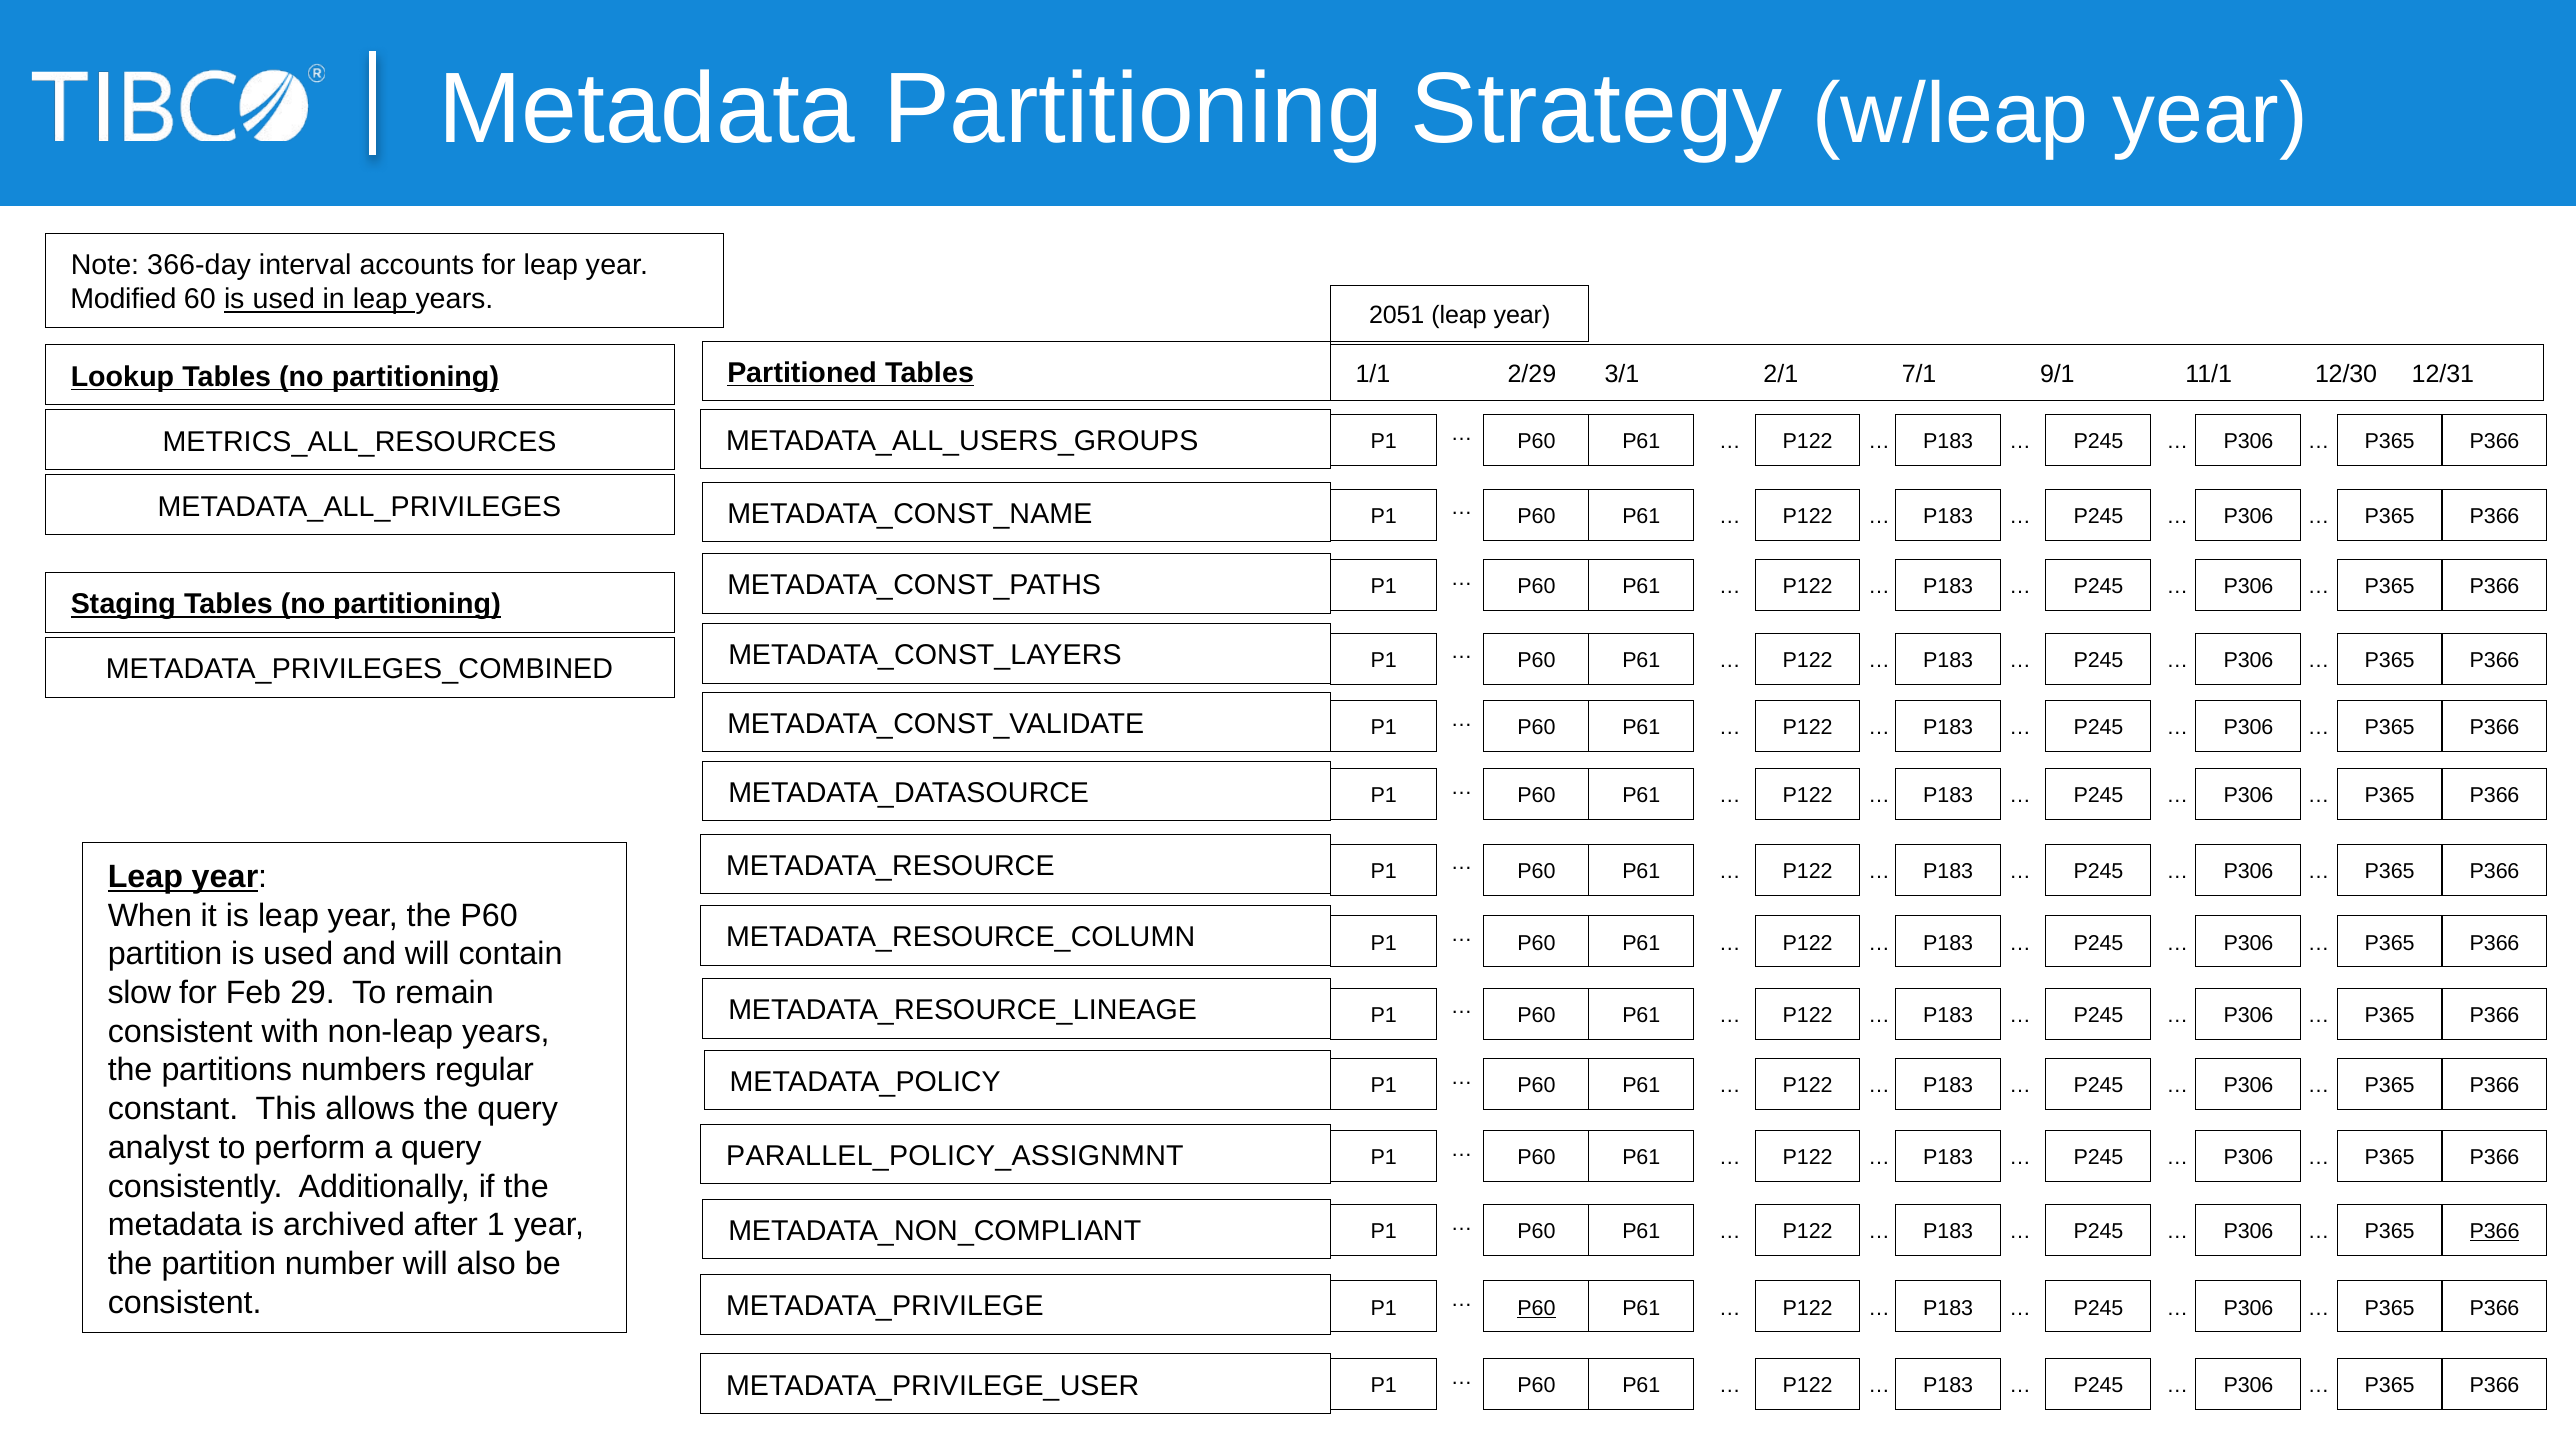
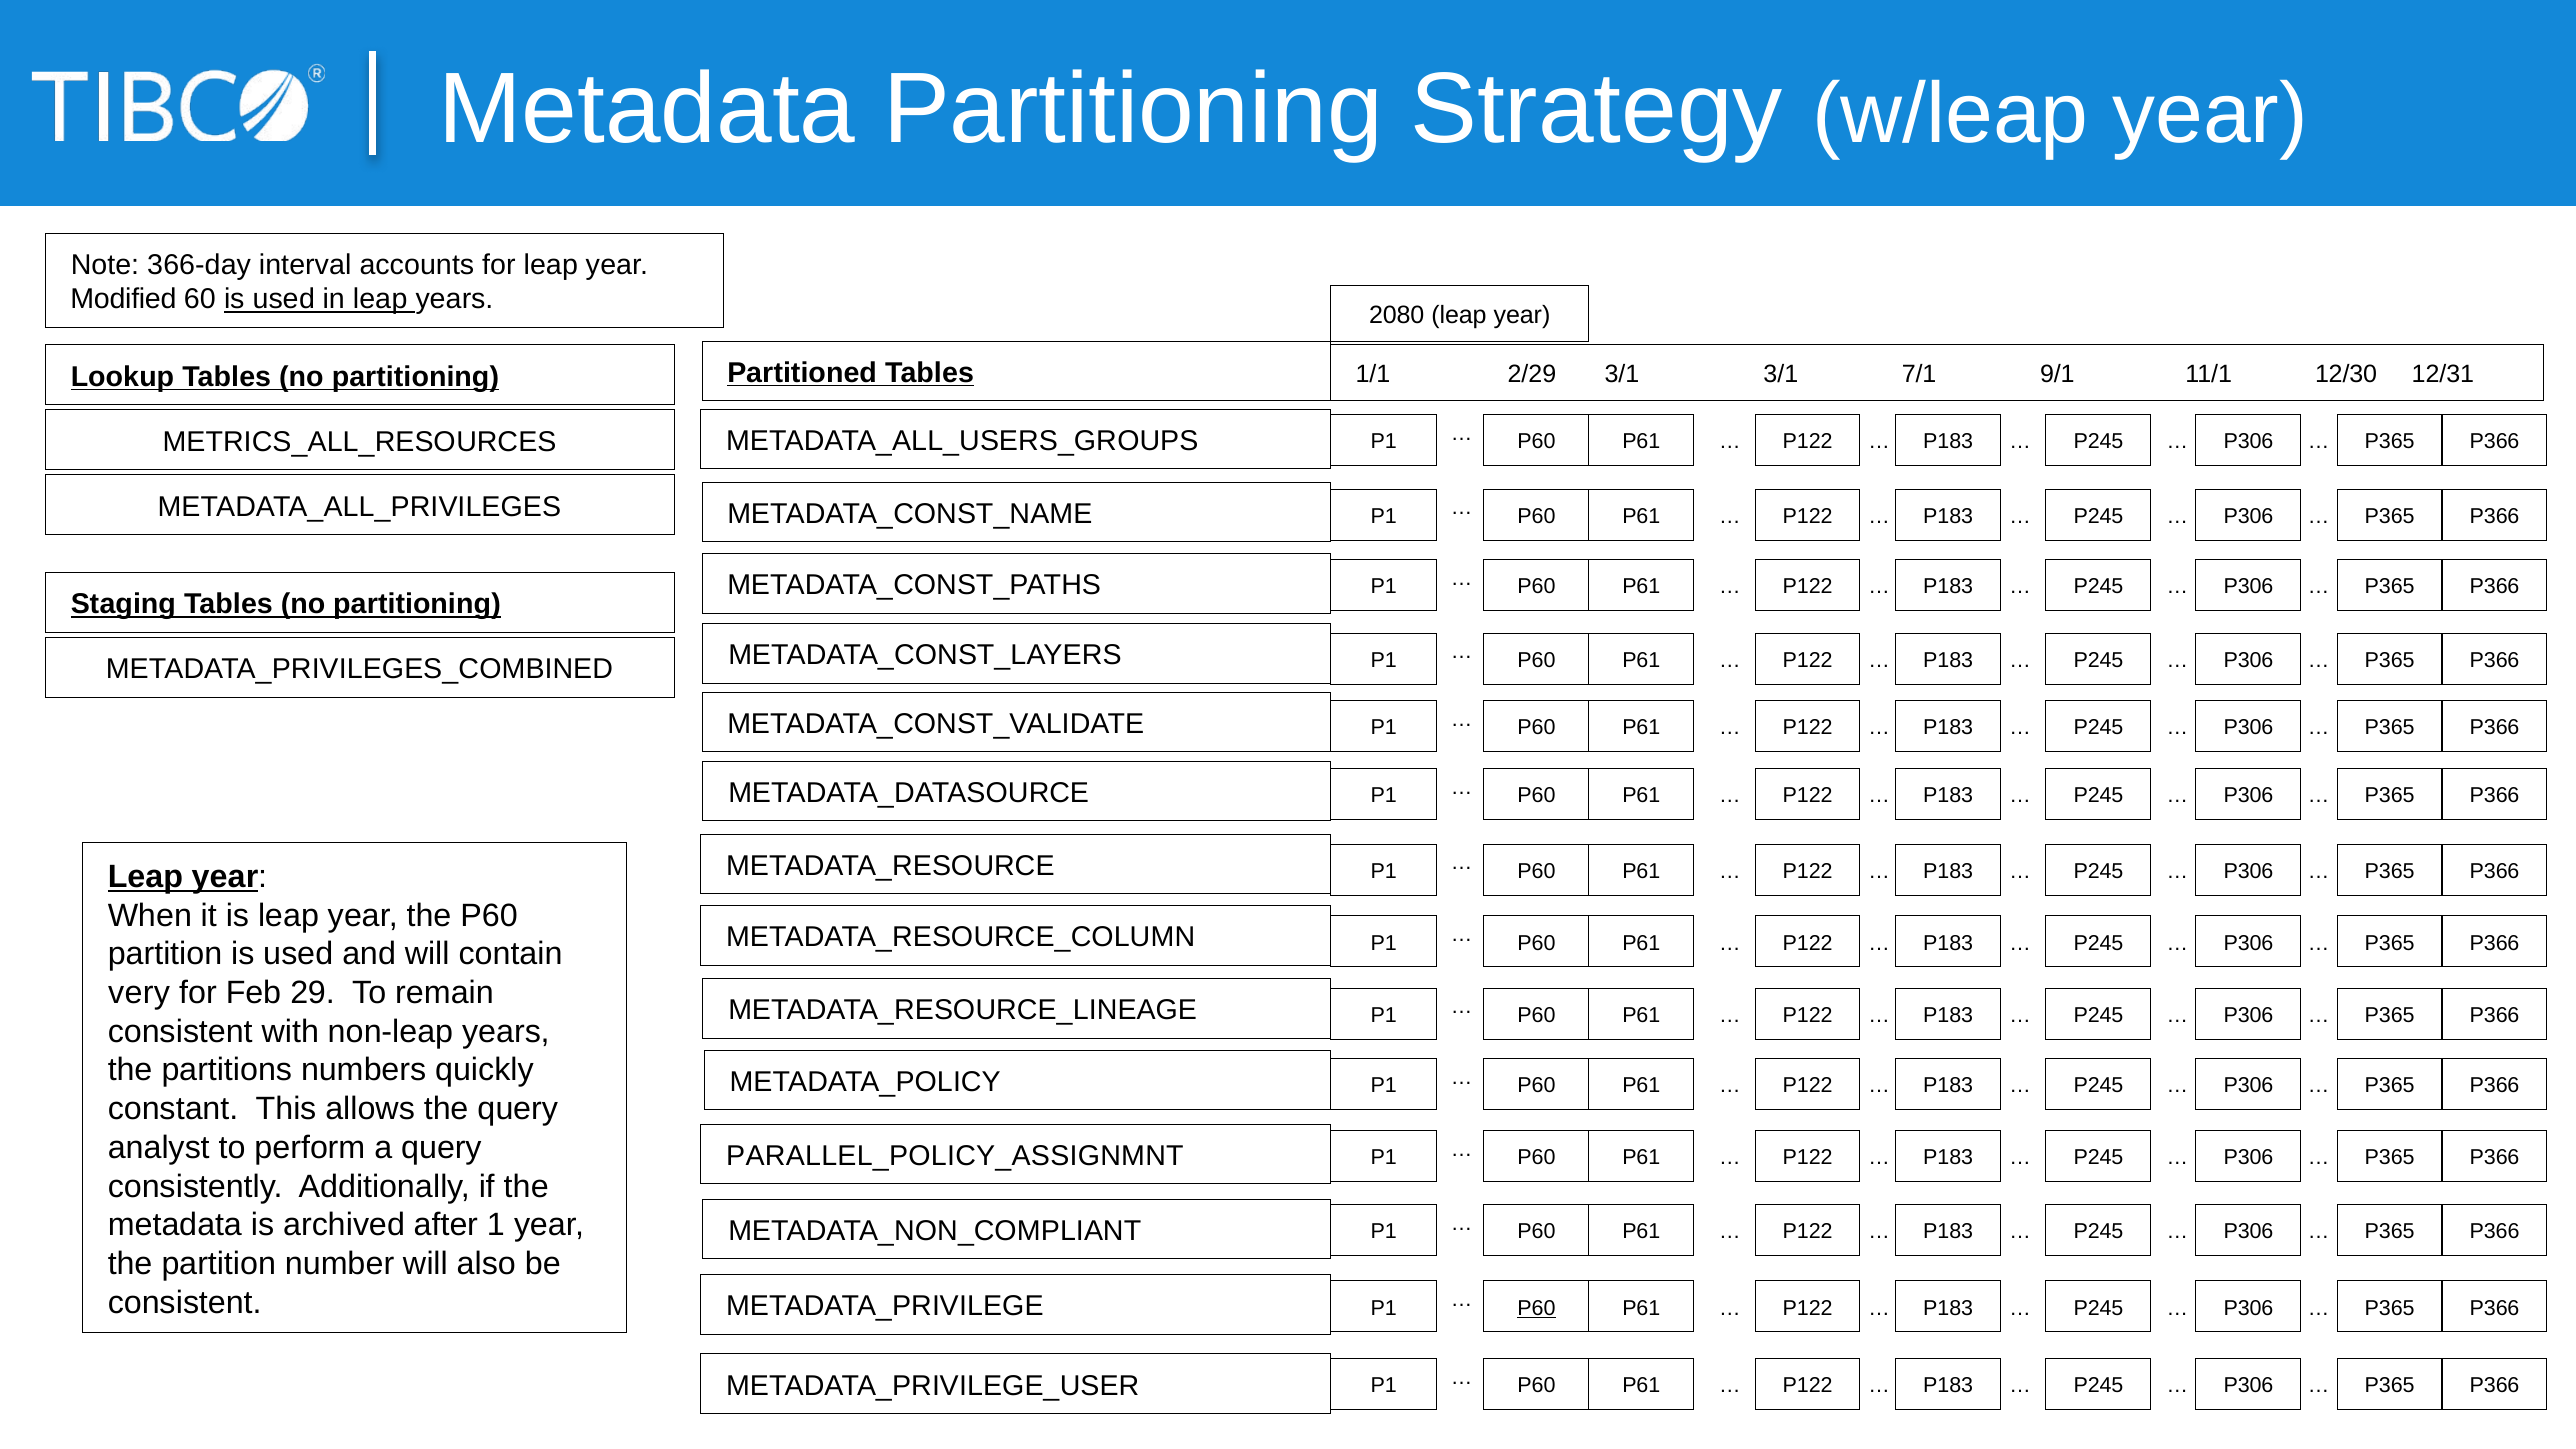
2051: 2051 -> 2080 (1397, 315)
3/1 2/1: 2/1 -> 3/1 (1781, 374)
slow: slow -> very (139, 993)
regular: regular -> quickly (484, 1070)
P366 underline: present -> none (2495, 1232)
